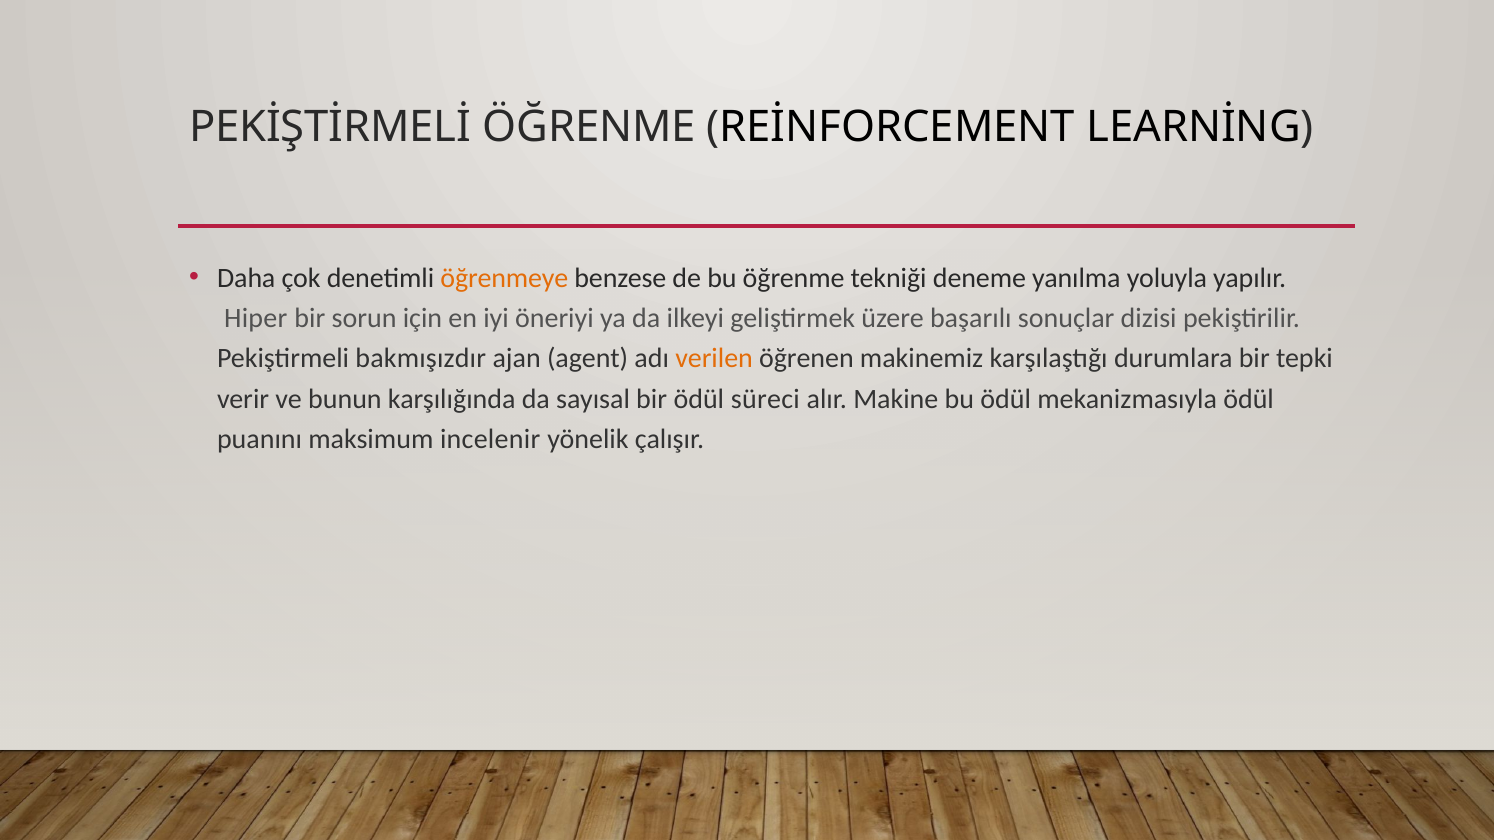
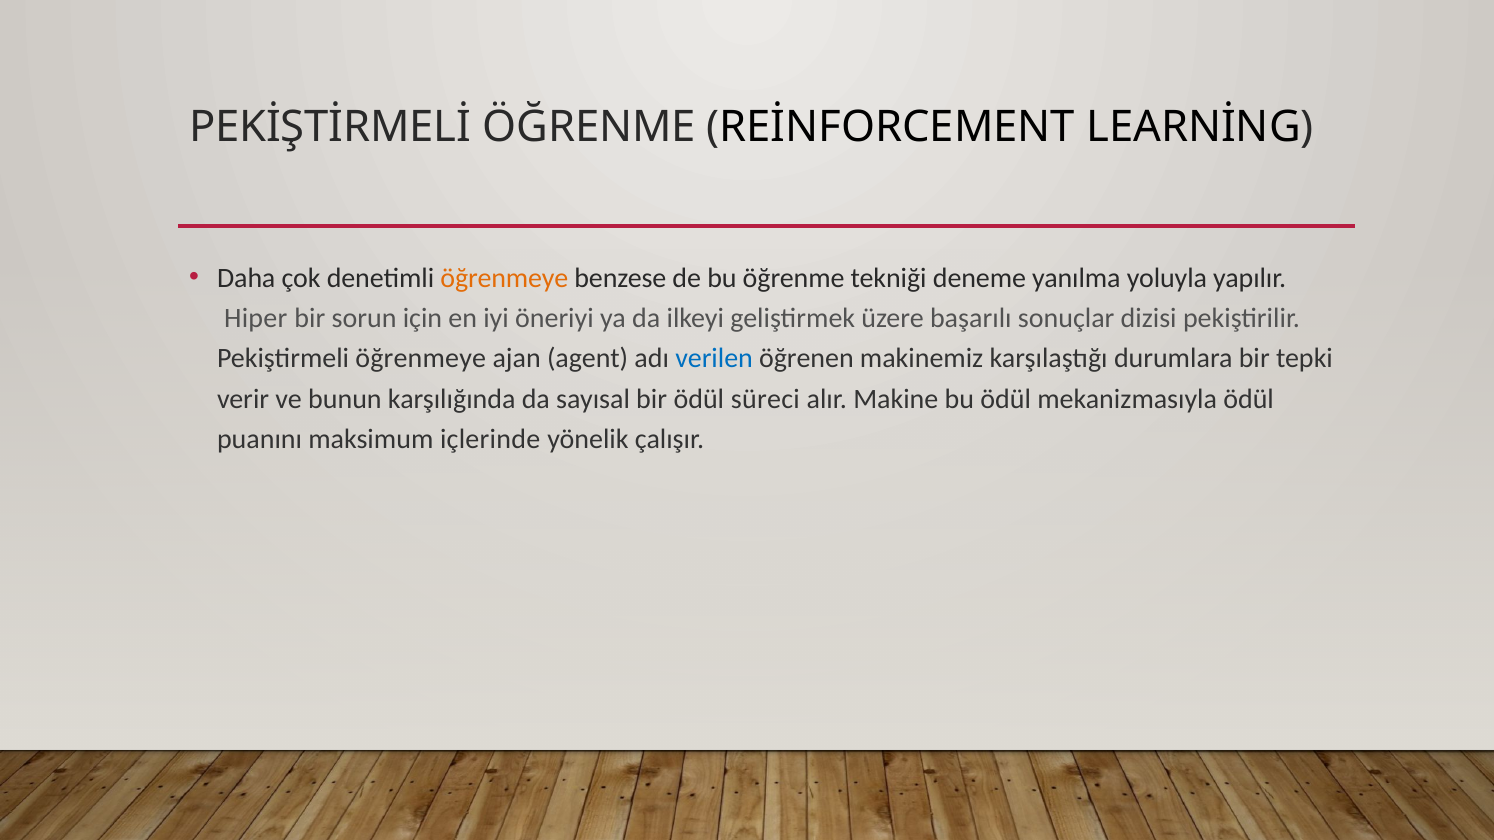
Pekiştirmeli bakmışızdır: bakmışızdır -> öğrenmeye (421, 359)
verilen colour: orange -> blue (714, 359)
incelenir: incelenir -> içlerinde (490, 439)
